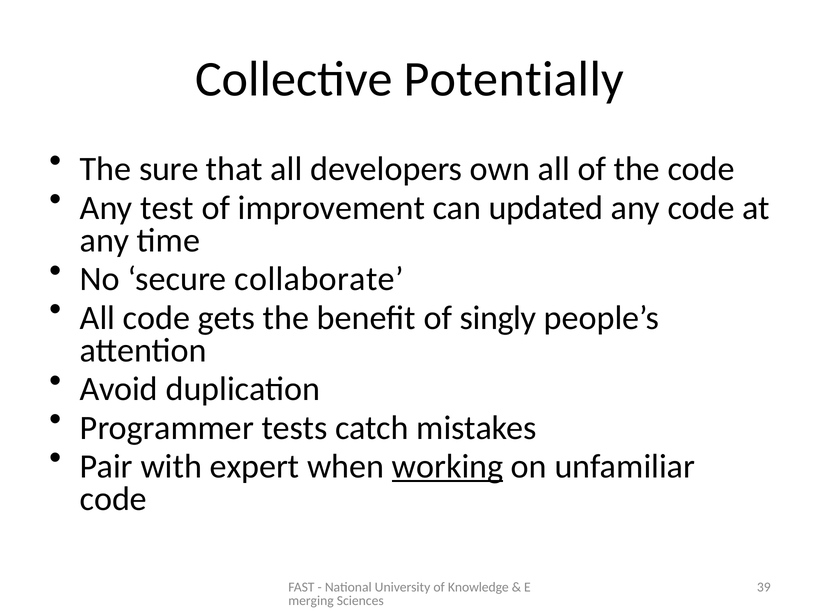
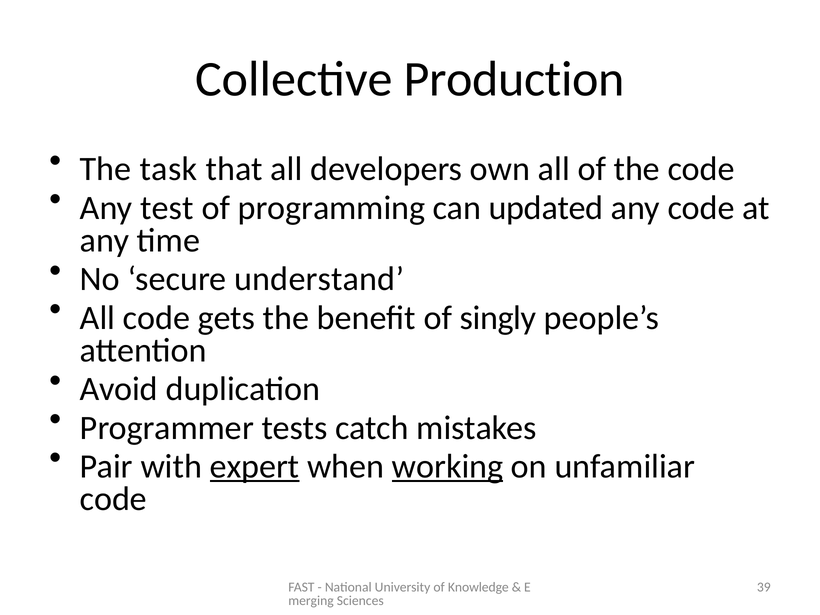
Potentially: Potentially -> Production (514, 79)
sure: sure -> task (169, 169)
improvement: improvement -> programming (331, 208)
collaborate: collaborate -> understand (319, 279)
expert underline: none -> present (255, 466)
